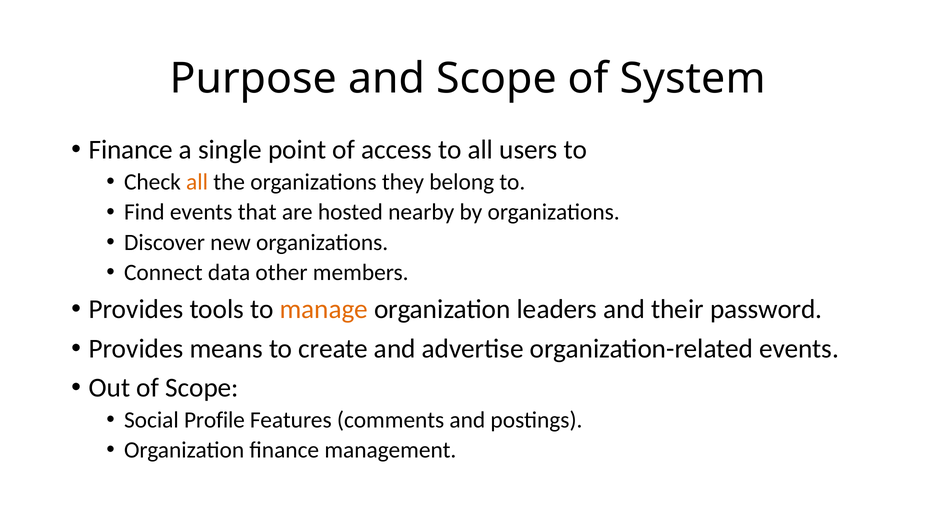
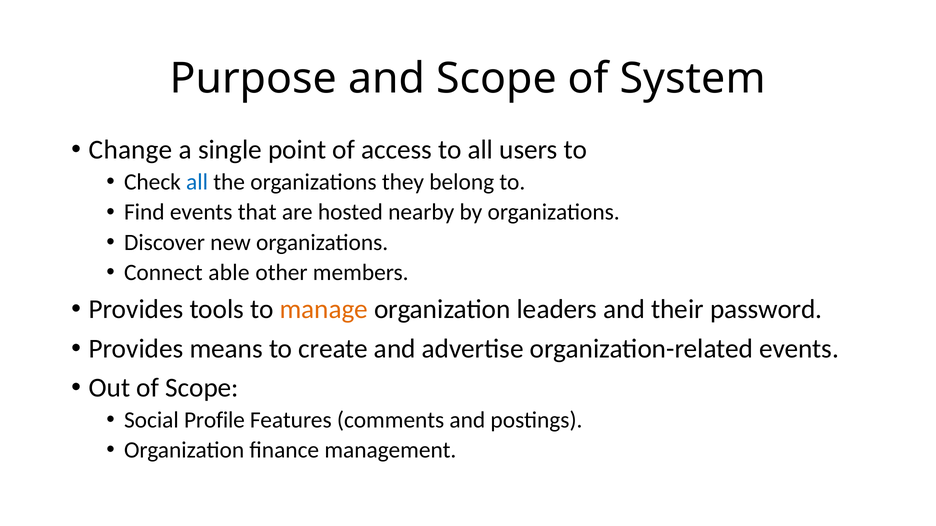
Finance: Finance -> Change (131, 150)
all colour: orange -> blue (197, 182)
data: data -> able (229, 273)
